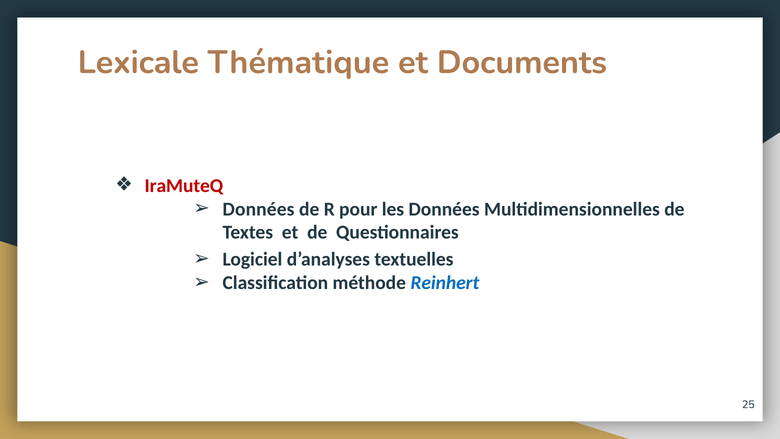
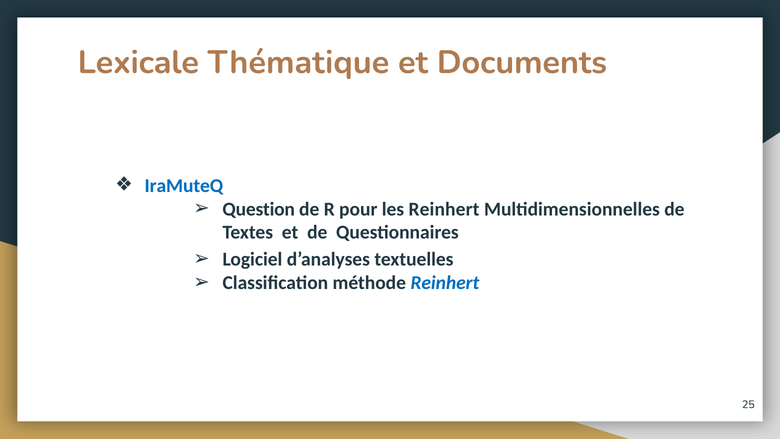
IraMuteQ colour: red -> blue (184, 186)
Données: Données -> Question (259, 209)
les Données: Données -> Reinhert (444, 209)
